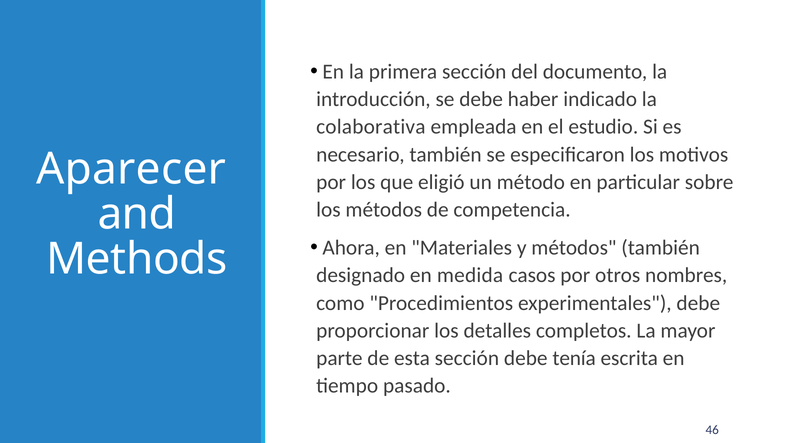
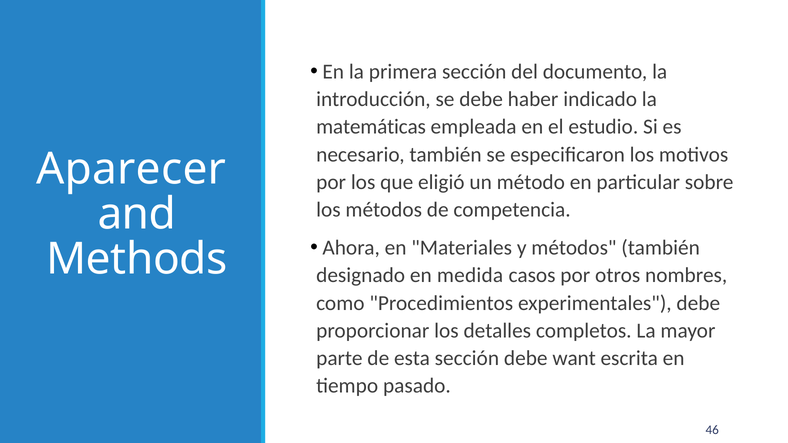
colaborativa: colaborativa -> matemáticas (371, 127)
tenía: tenía -> want (574, 358)
